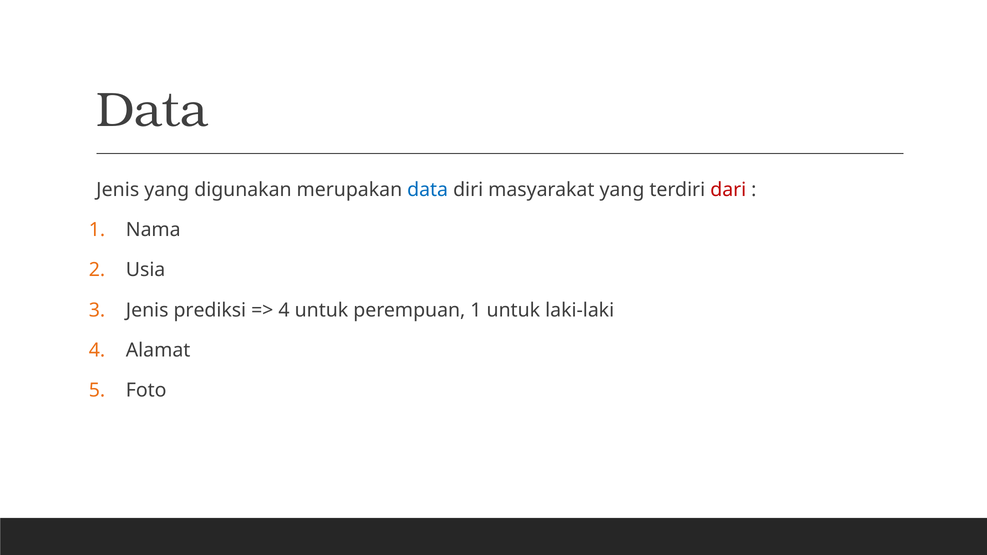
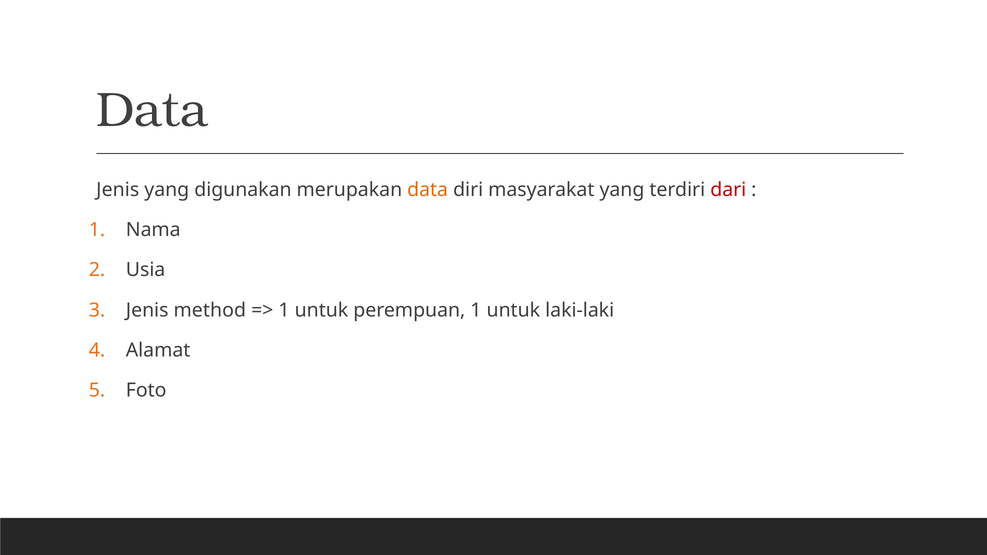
data colour: blue -> orange (428, 190)
prediksi: prediksi -> method (210, 310)
4: 4 -> 1 (284, 310)
